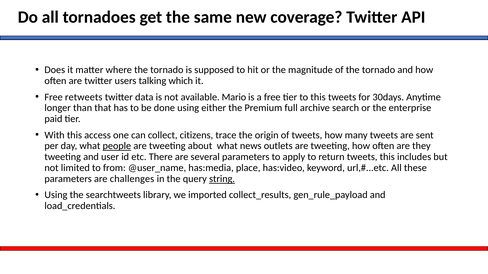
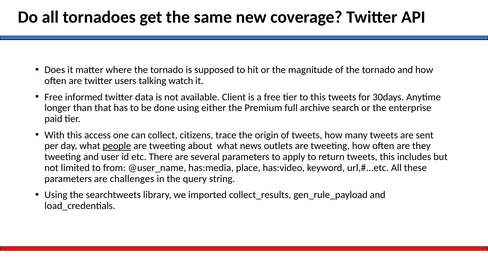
which: which -> watch (181, 81)
retweets: retweets -> informed (84, 97)
Mario: Mario -> Client (234, 97)
string underline: present -> none (222, 179)
